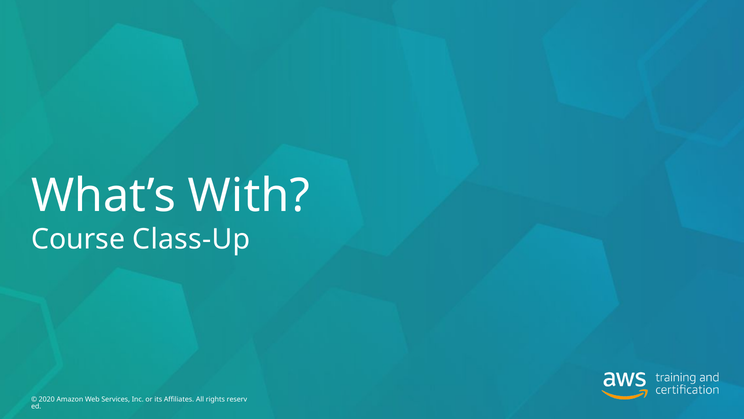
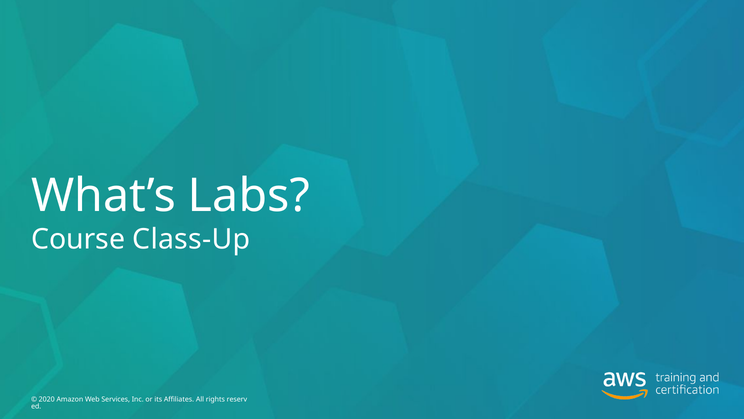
With: With -> Labs (249, 195)
